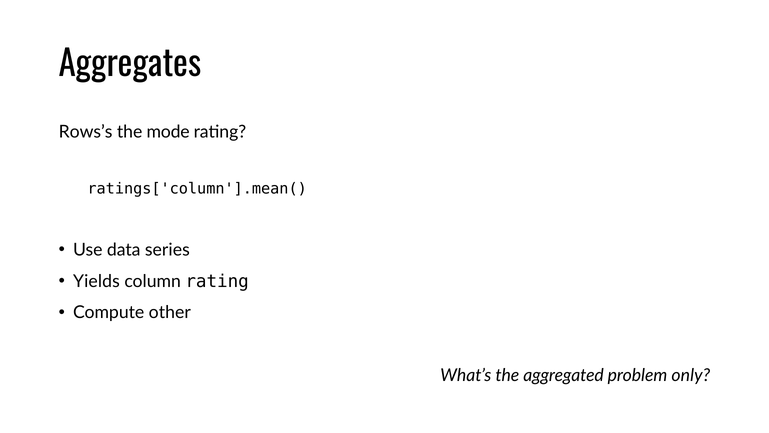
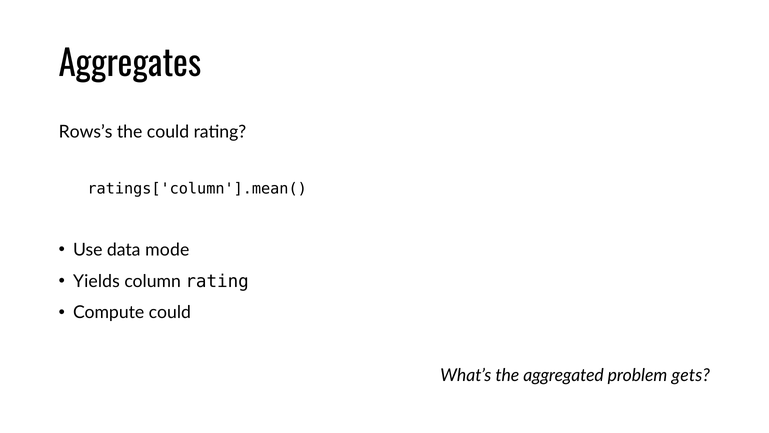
the mode: mode -> could (168, 132)
series: series -> mode (167, 250)
Compute other: other -> could (170, 312)
only: only -> gets (691, 375)
